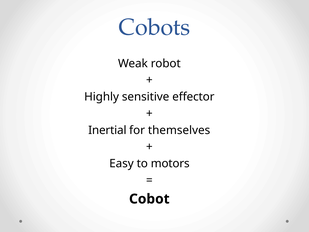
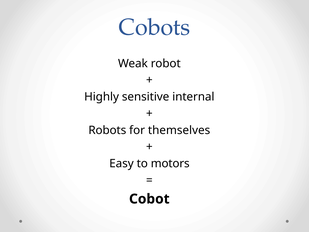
effector: effector -> internal (193, 97)
Inertial: Inertial -> Robots (107, 130)
